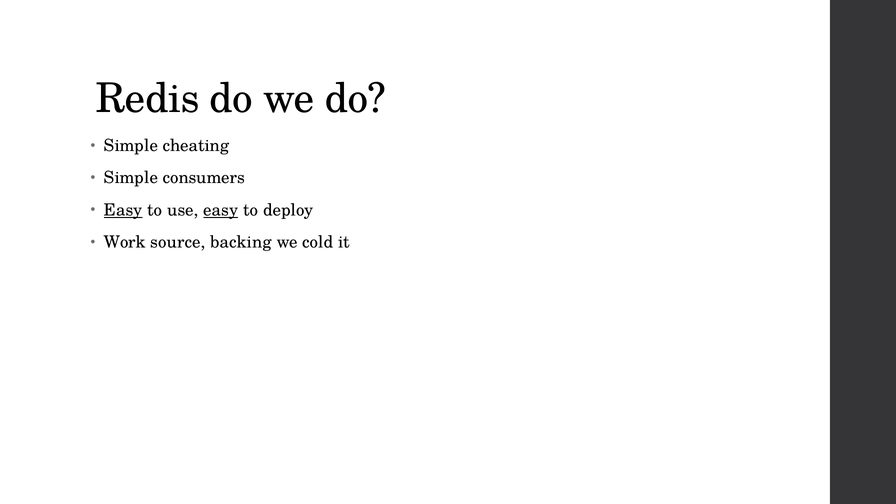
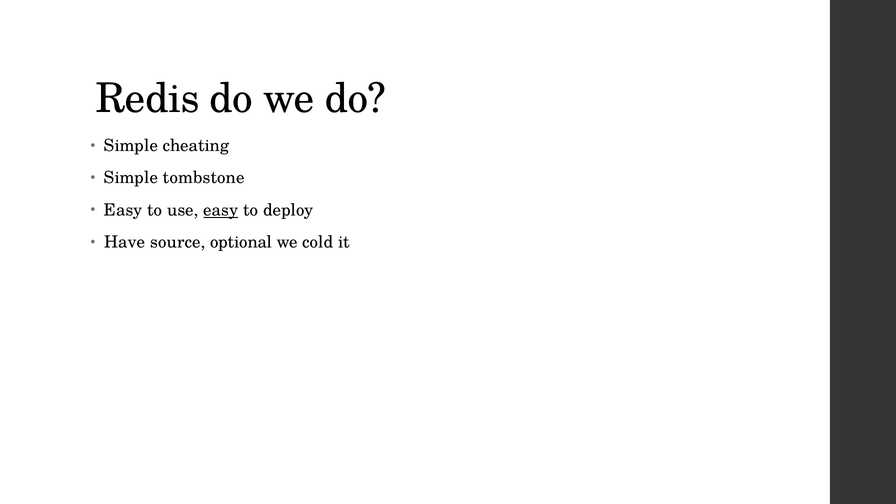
consumers: consumers -> tombstone (204, 178)
Easy underline: present -> none (123, 210)
Work: Work -> Have (125, 242)
backing: backing -> optional (241, 242)
